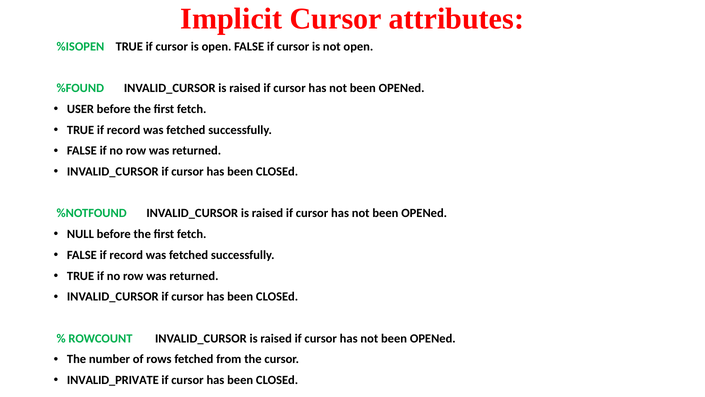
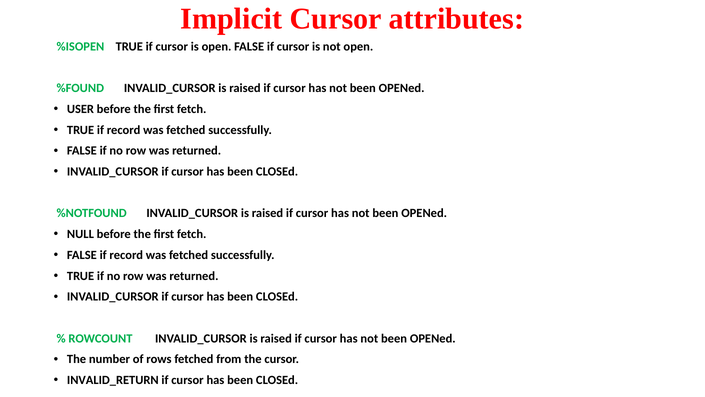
INVALID_PRIVATE: INVALID_PRIVATE -> INVALID_RETURN (113, 380)
